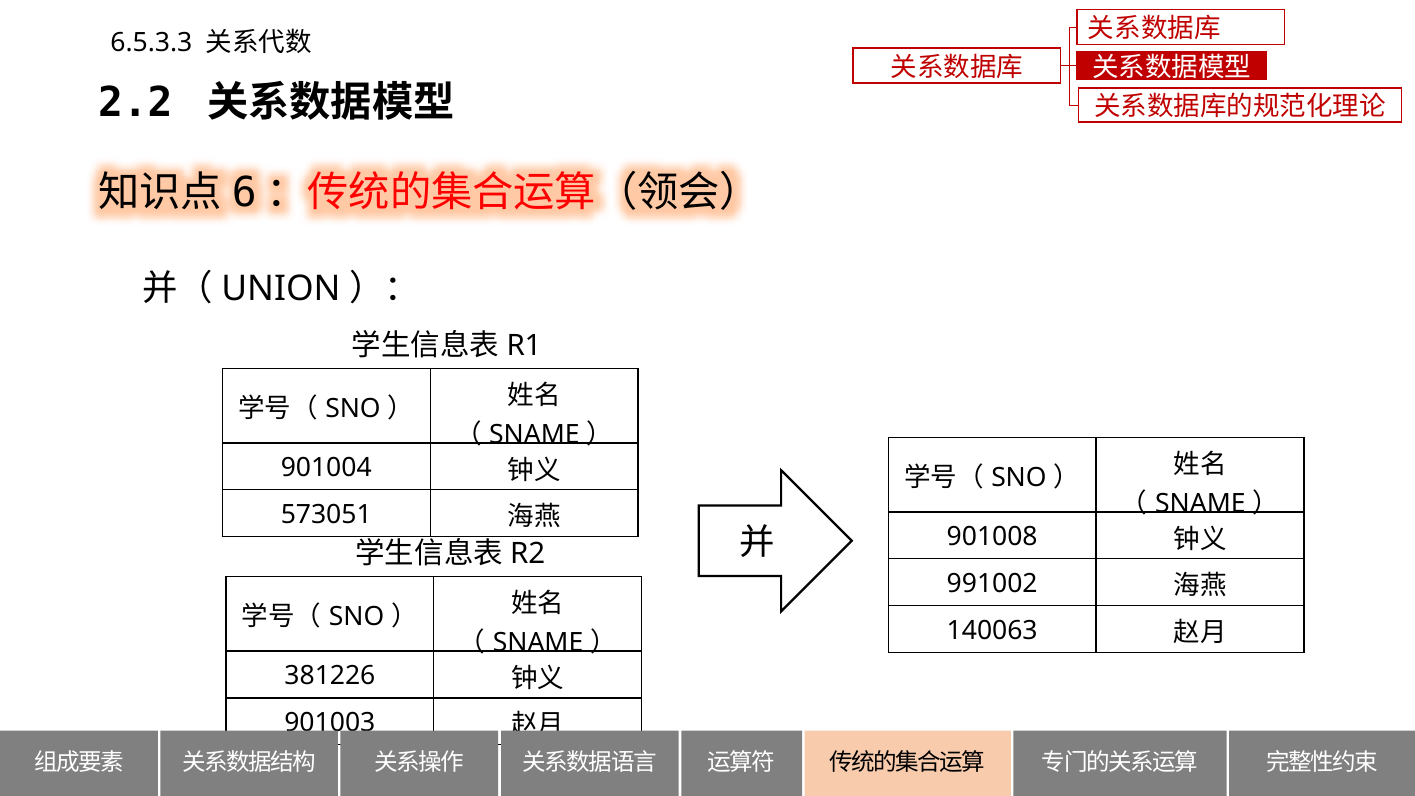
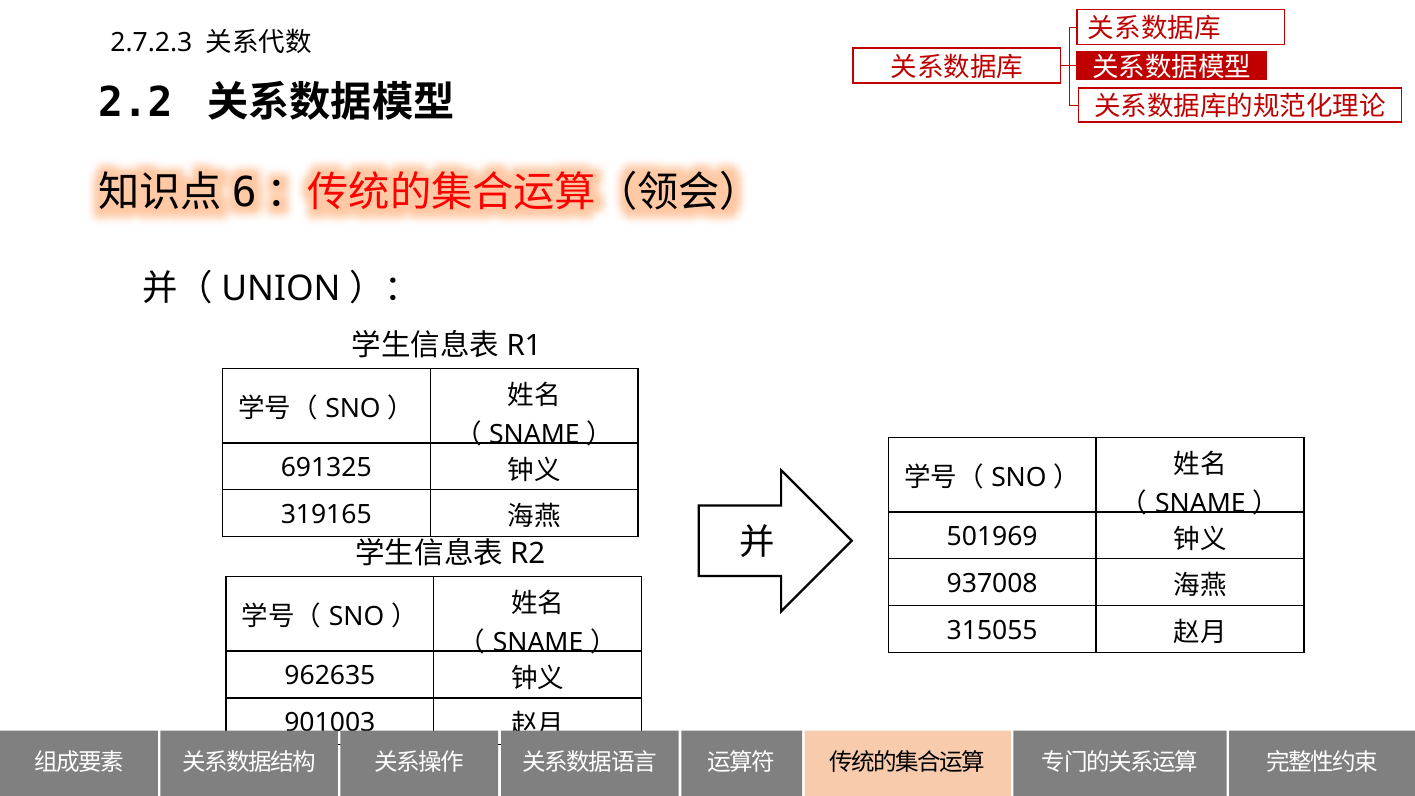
6.5.3.3: 6.5.3.3 -> 2.7.2.3 (151, 43)
901004: 901004 -> 691325 (326, 468)
573051: 573051 -> 319165 (326, 515)
901008: 901008 -> 501969 (992, 537)
991002: 991002 -> 937008 (992, 584)
140063: 140063 -> 315055 (992, 630)
381226: 381226 -> 962635 (330, 676)
